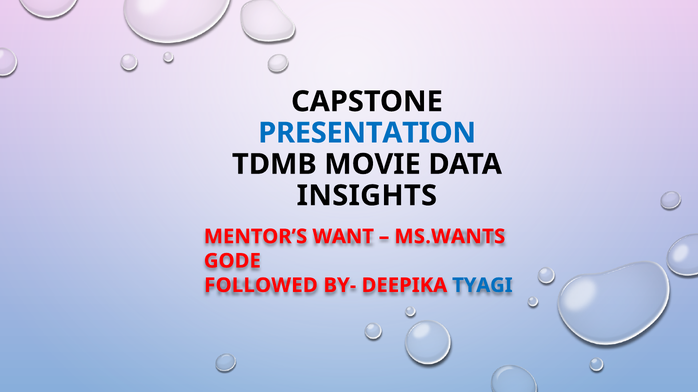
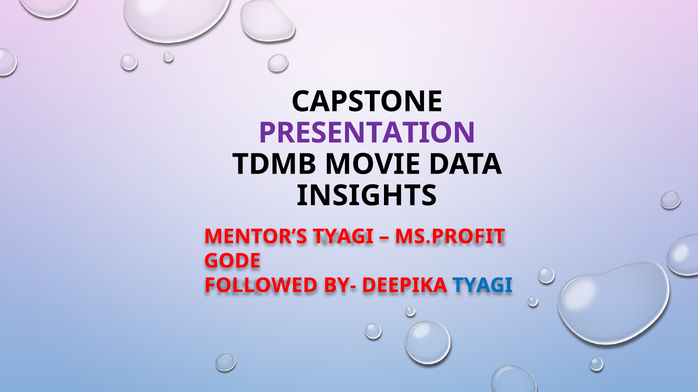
PRESENTATION colour: blue -> purple (367, 133)
MENTOR’S WANT: WANT -> TYAGI (343, 237)
MS.WANTS: MS.WANTS -> MS.PROFIT (450, 237)
